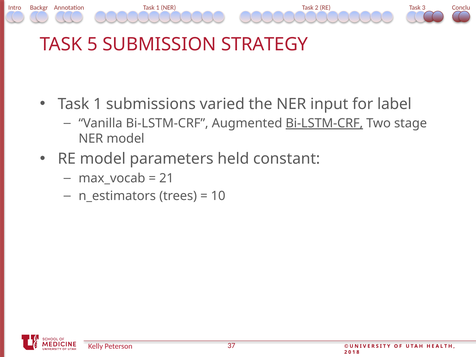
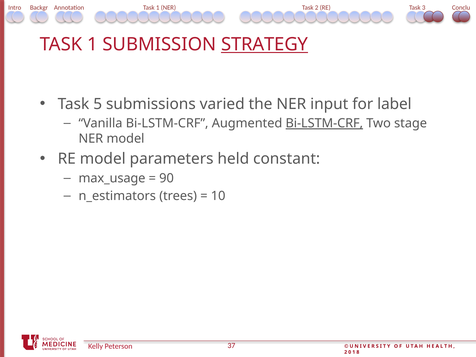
5: 5 -> 1 (92, 44)
STRATEGY underline: none -> present (265, 44)
1: 1 -> 5 (98, 104)
max_vocab: max_vocab -> max_usage (112, 178)
21: 21 -> 90 (167, 178)
